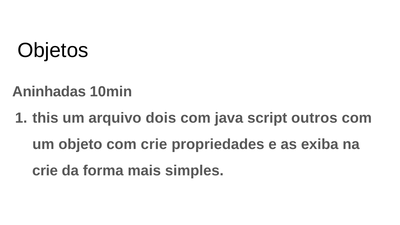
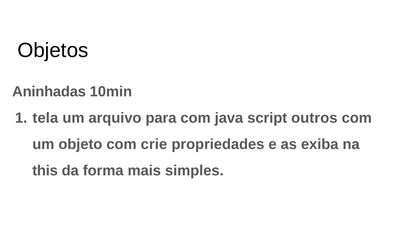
this: this -> tela (45, 118)
dois: dois -> para (161, 118)
crie: crie -> this (45, 171)
